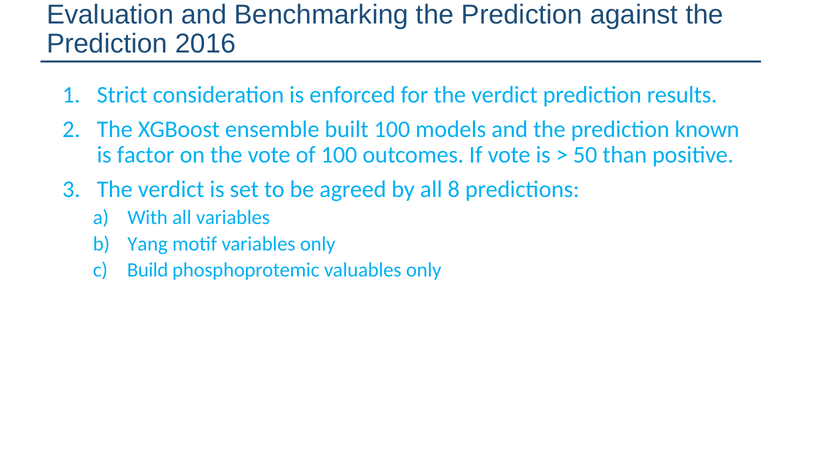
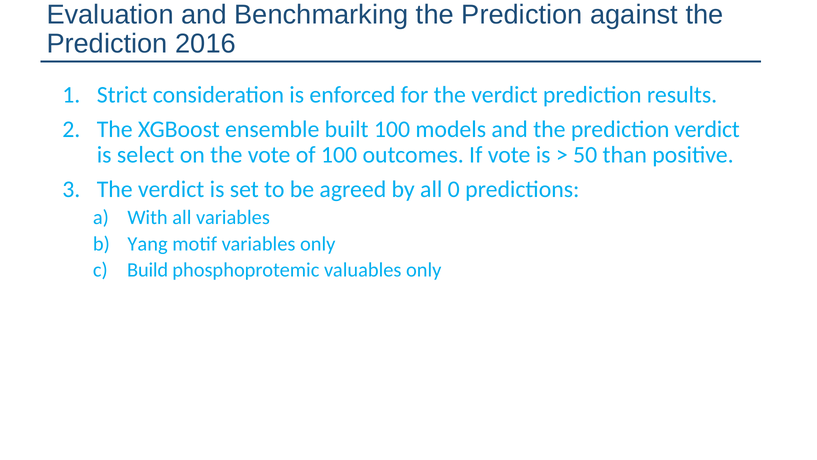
prediction known: known -> verdict (707, 129)
factor: factor -> select (146, 155)
8: 8 -> 0 (454, 189)
